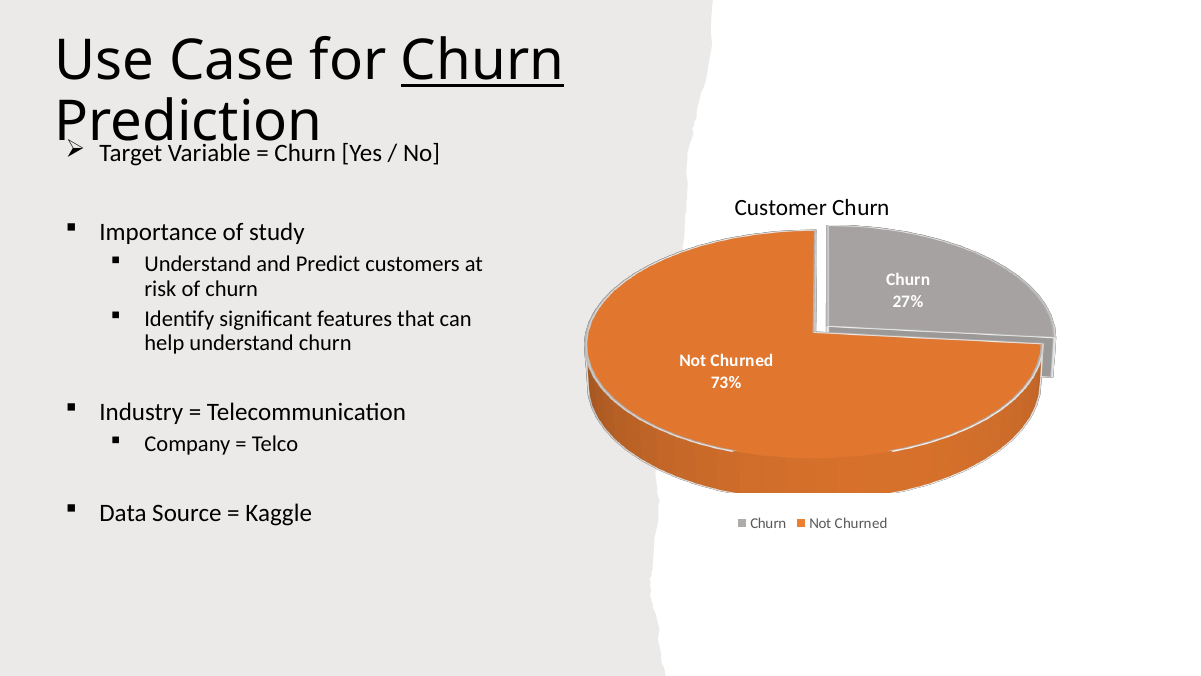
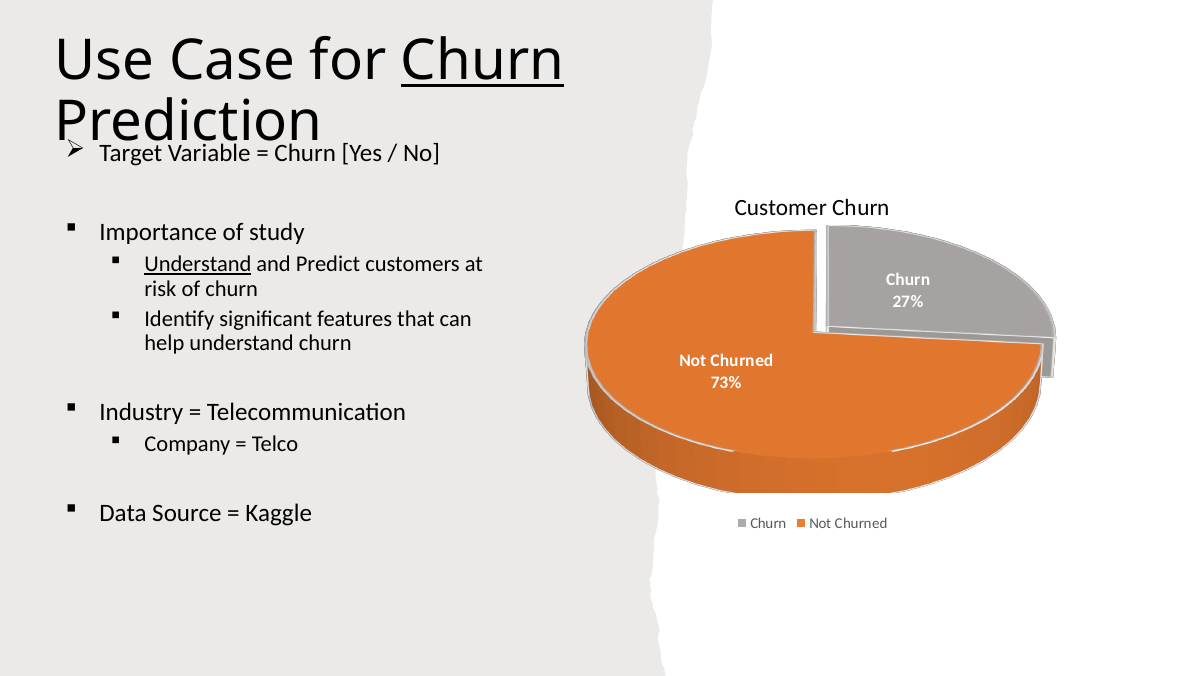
Understand underline: none -> present (198, 264)
